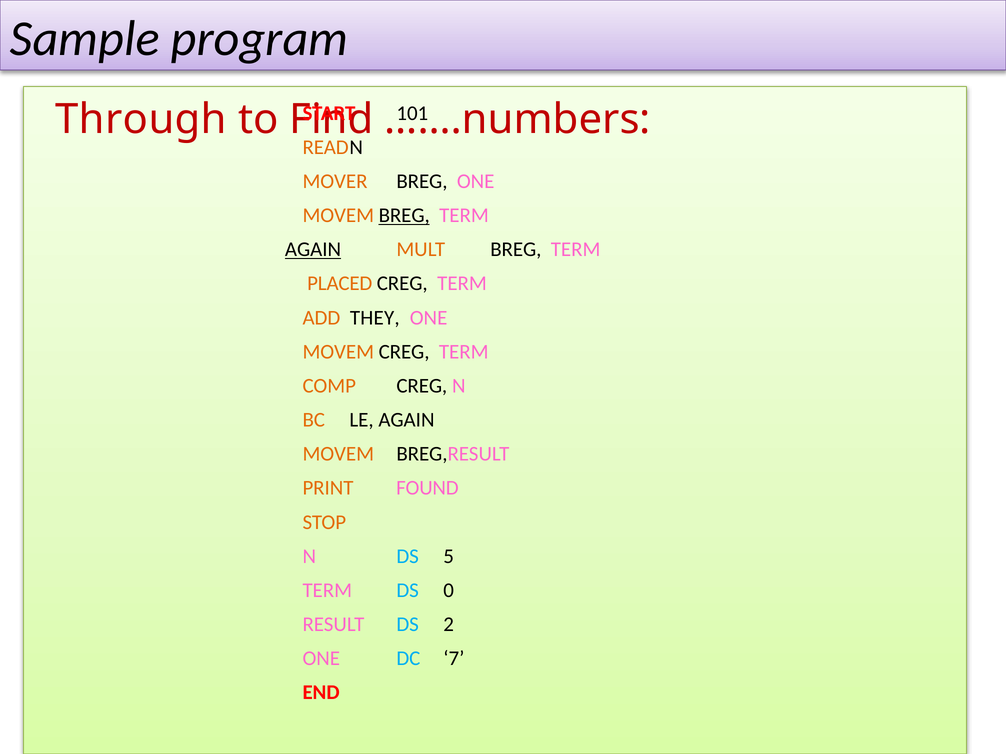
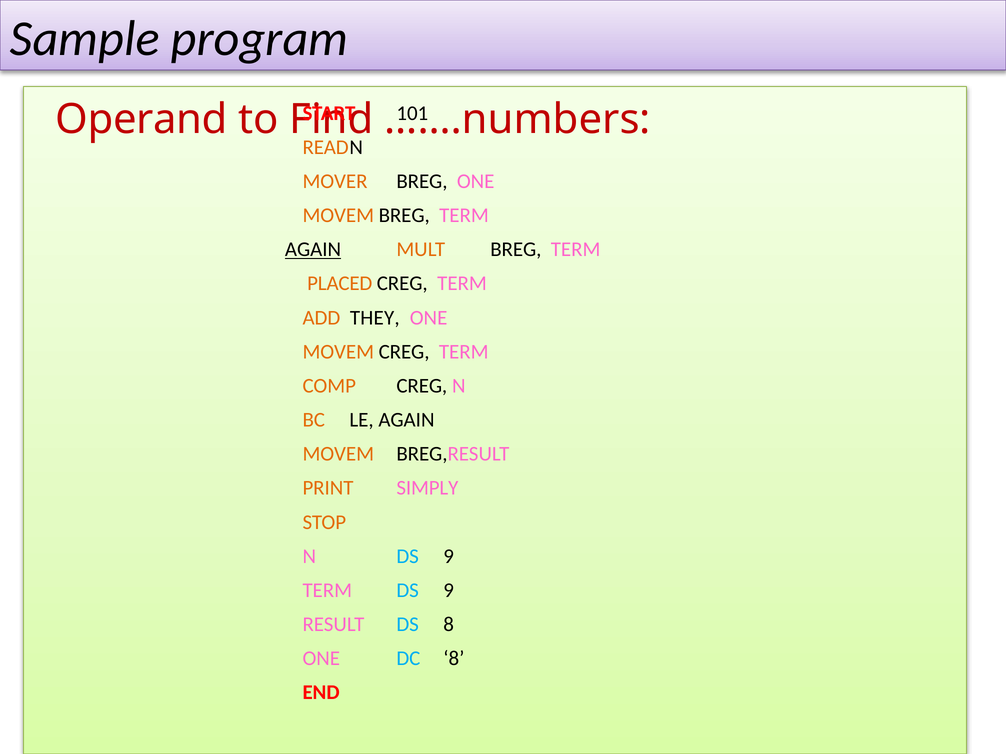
Through: Through -> Operand (141, 119)
BREG underline: present -> none (404, 216)
FOUND: FOUND -> SIMPLY (427, 488)
N DS 5: 5 -> 9 (449, 557)
TERM DS 0: 0 -> 9 (449, 591)
DS 2: 2 -> 8 (449, 625)
DC 7: 7 -> 8 (454, 659)
